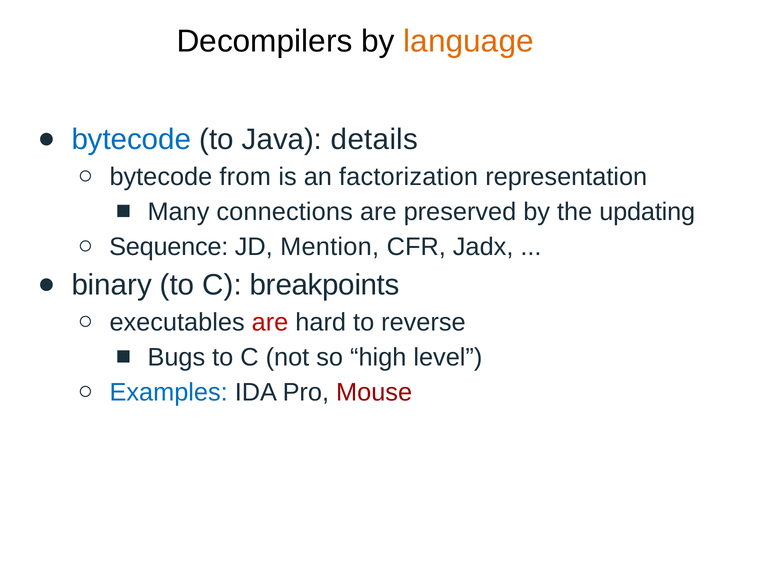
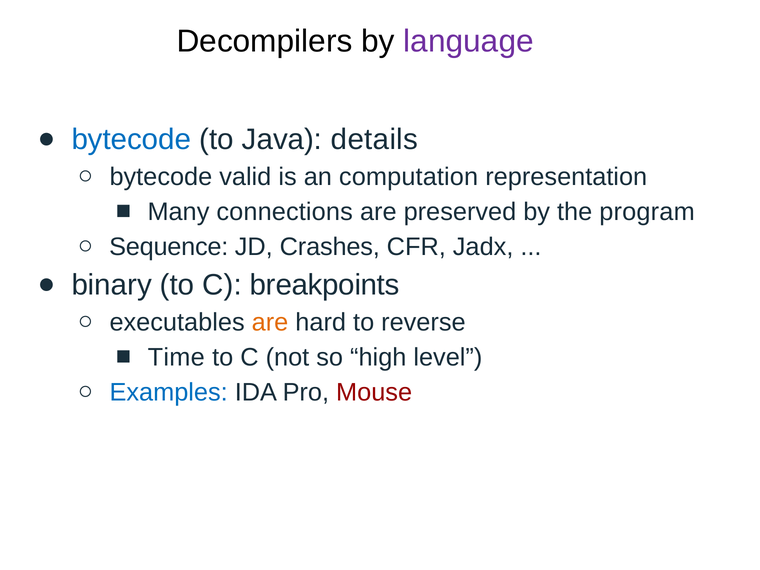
language colour: orange -> purple (469, 41)
from: from -> valid (245, 177)
factorization: factorization -> computation (409, 177)
updating: updating -> program (647, 212)
Mention: Mention -> Crashes (330, 247)
are colour: red -> orange (270, 322)
Bugs: Bugs -> Time (176, 357)
